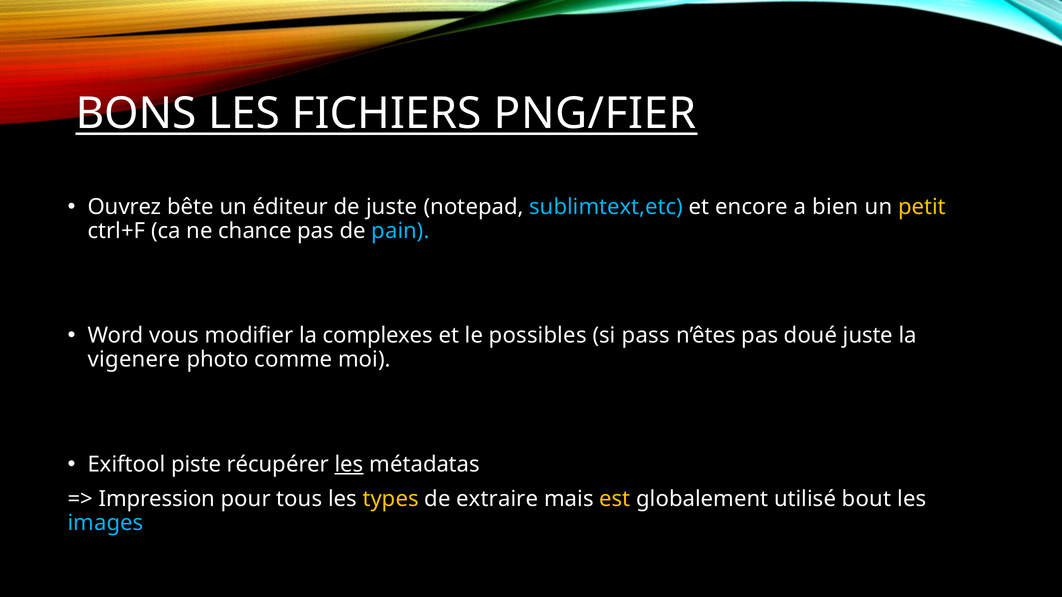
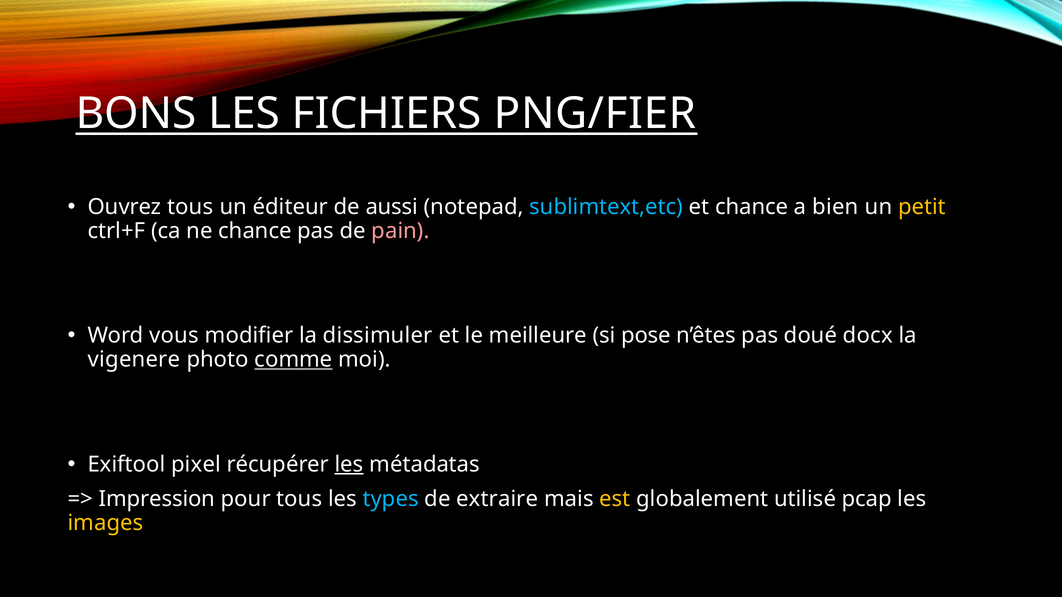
Ouvrez bête: bête -> tous (190, 207)
de juste: juste -> aussi (392, 207)
et encore: encore -> chance (752, 207)
pain colour: light blue -> pink (400, 231)
complexes: complexes -> dissimuler (378, 336)
possibles: possibles -> meilleure (538, 336)
pass: pass -> pose (646, 336)
doué juste: juste -> docx (868, 336)
comme underline: none -> present (293, 360)
piste: piste -> pixel (196, 465)
types colour: yellow -> light blue (391, 500)
bout: bout -> pcap (867, 500)
images colour: light blue -> yellow (105, 523)
